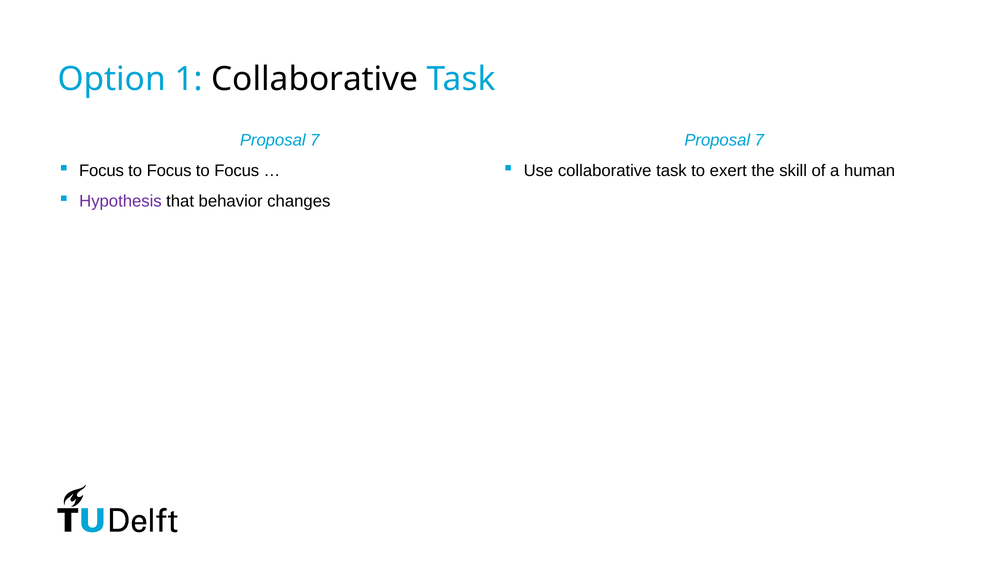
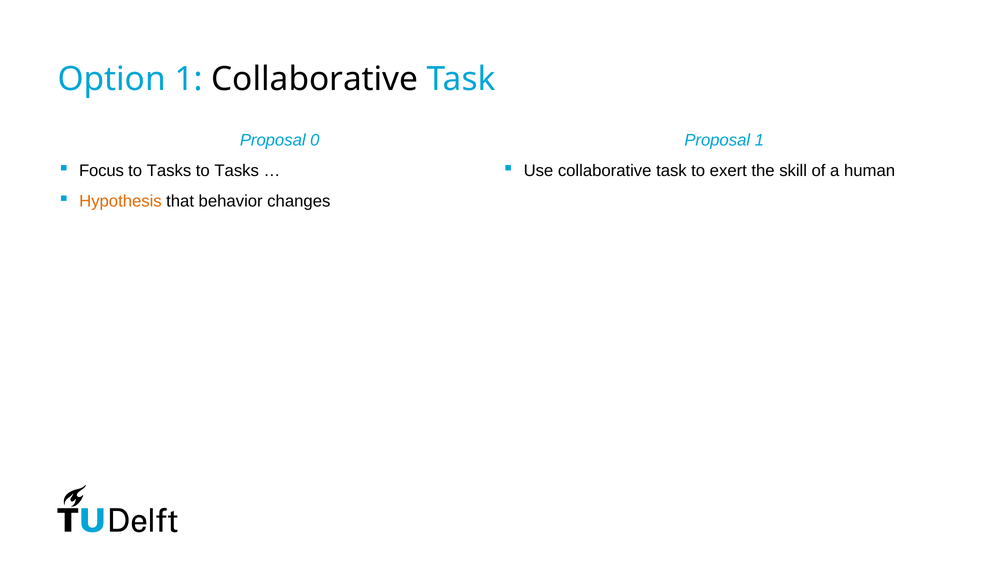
7: 7 -> 0 (315, 140)
7: 7 -> 1 (759, 140)
Focus: Focus -> Tasks (169, 171)
Focus: Focus -> Tasks (237, 171)
Hypothesis colour: purple -> orange (120, 201)
